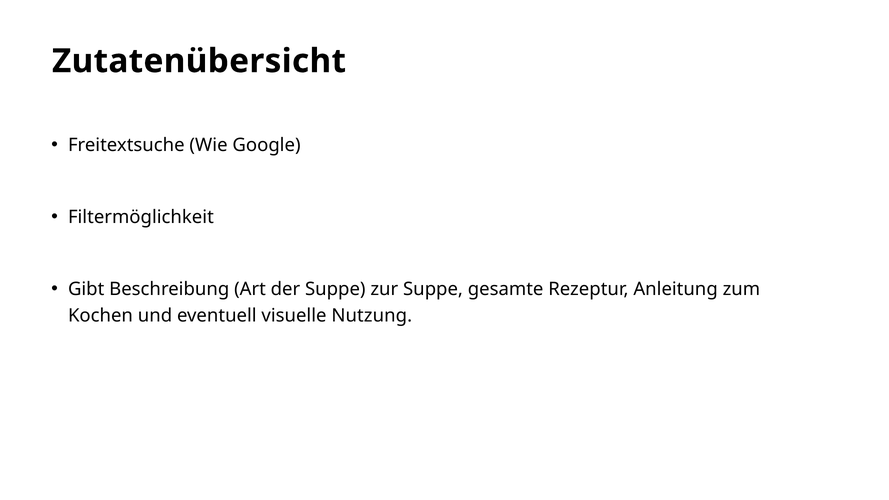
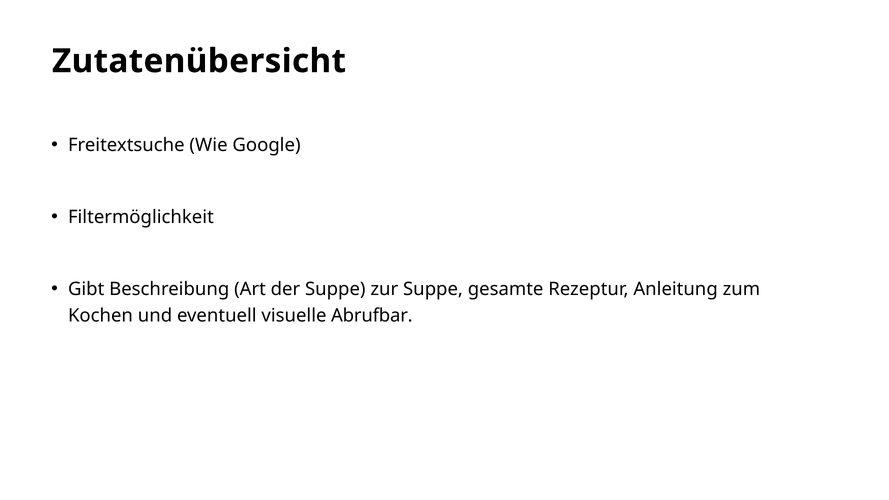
Nutzung: Nutzung -> Abrufbar (372, 316)
